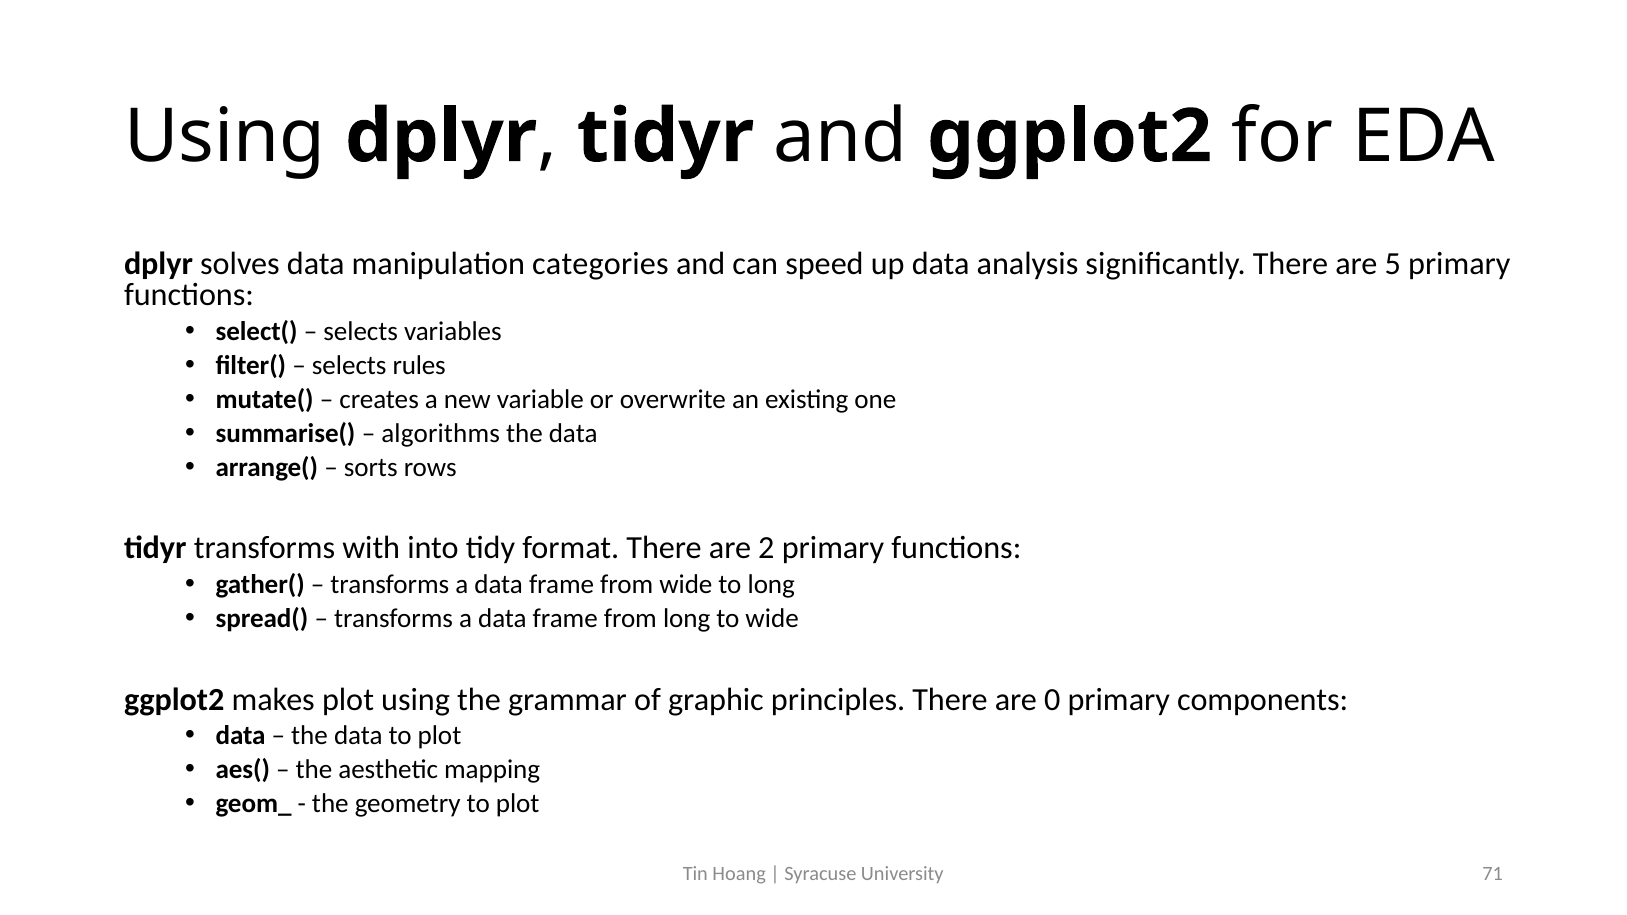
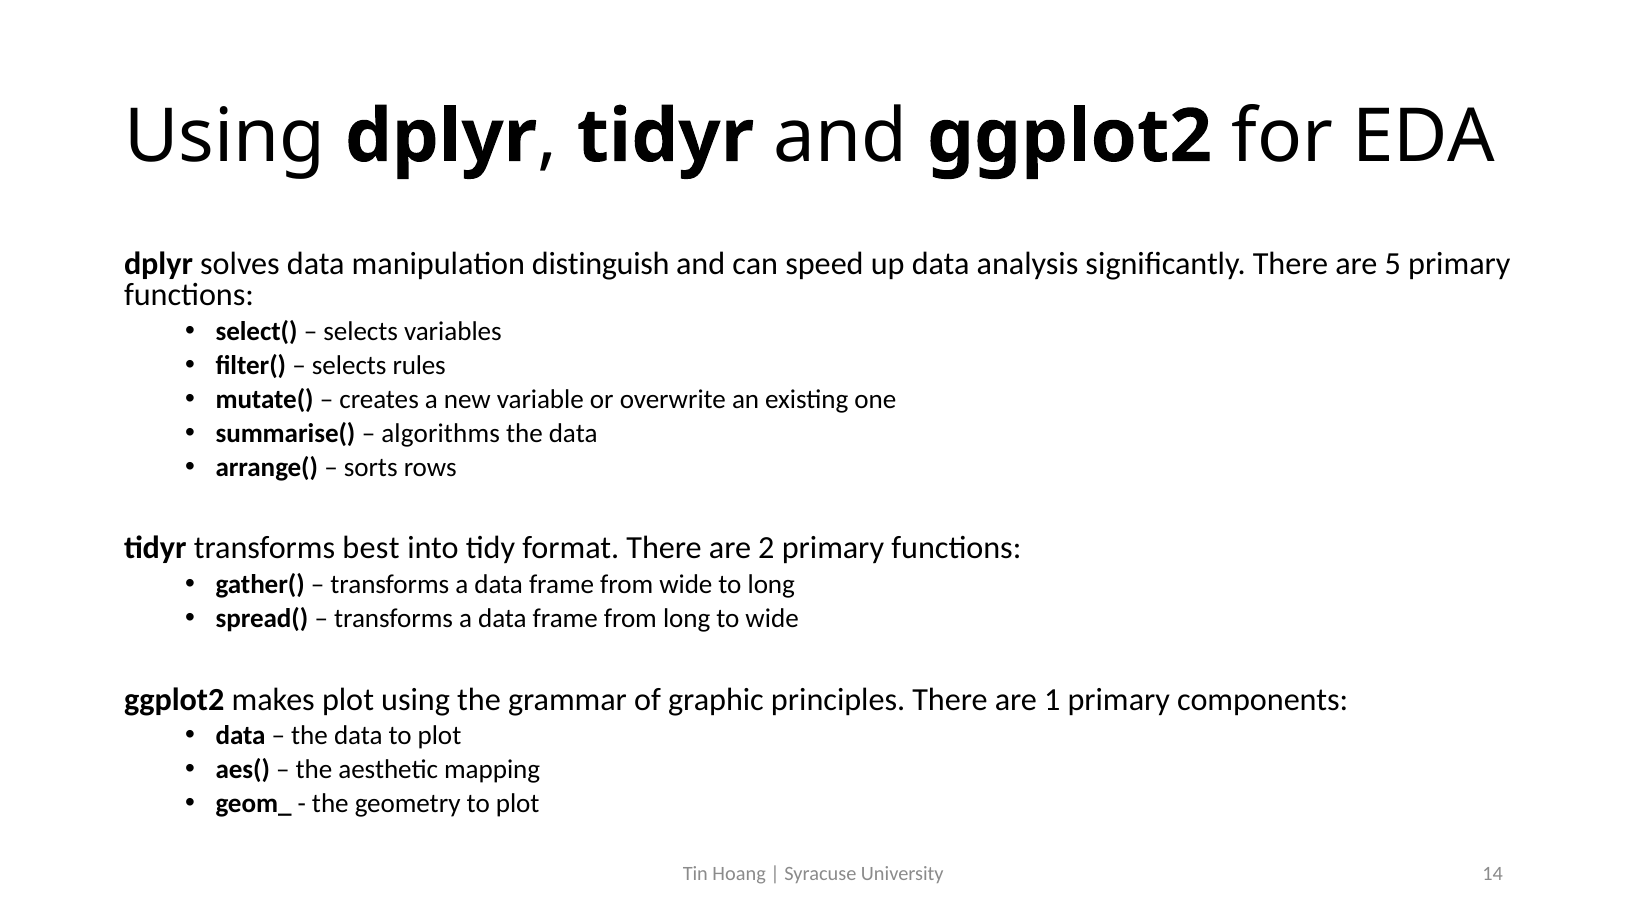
categories: categories -> distinguish (601, 264)
with: with -> best (371, 548)
0: 0 -> 1 (1052, 700)
71: 71 -> 14 (1493, 874)
